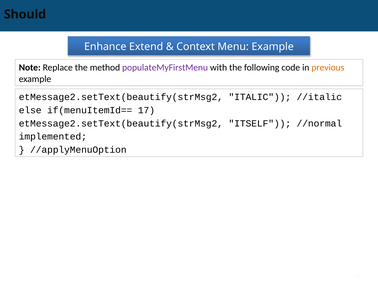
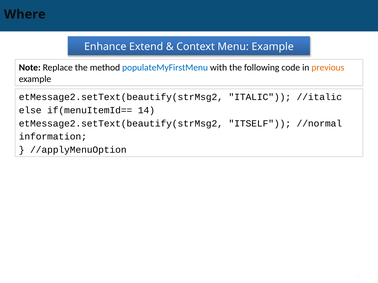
Should: Should -> Where (25, 14)
populateMyFirstMenu colour: purple -> blue (165, 68)
17: 17 -> 14 (146, 110)
implemented: implemented -> information (53, 137)
